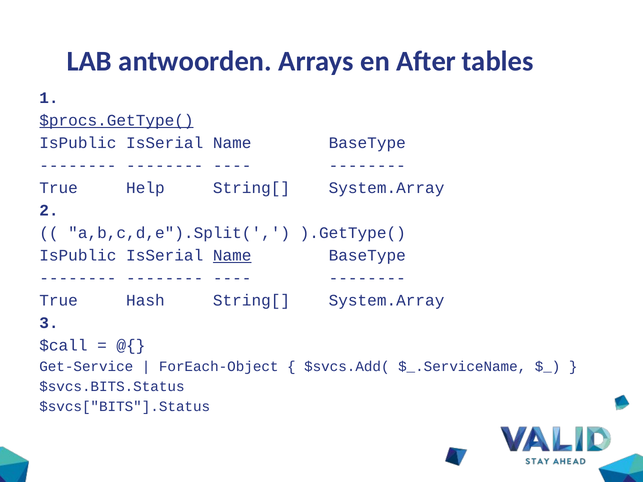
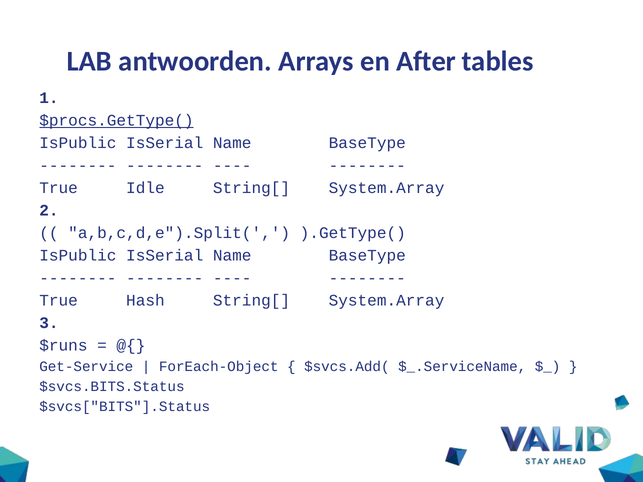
Help: Help -> Idle (145, 188)
Name underline: present -> none (232, 256)
$call: $call -> $runs (63, 346)
